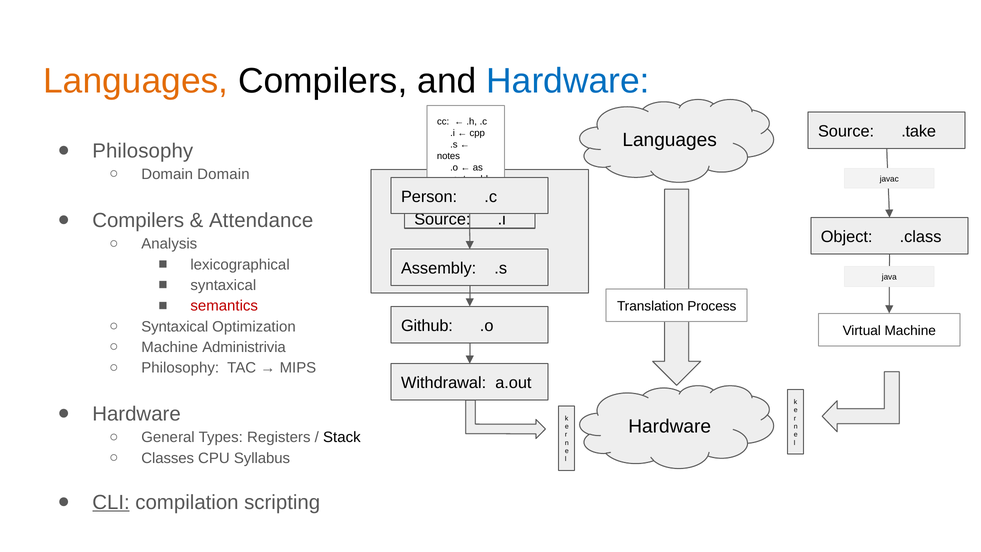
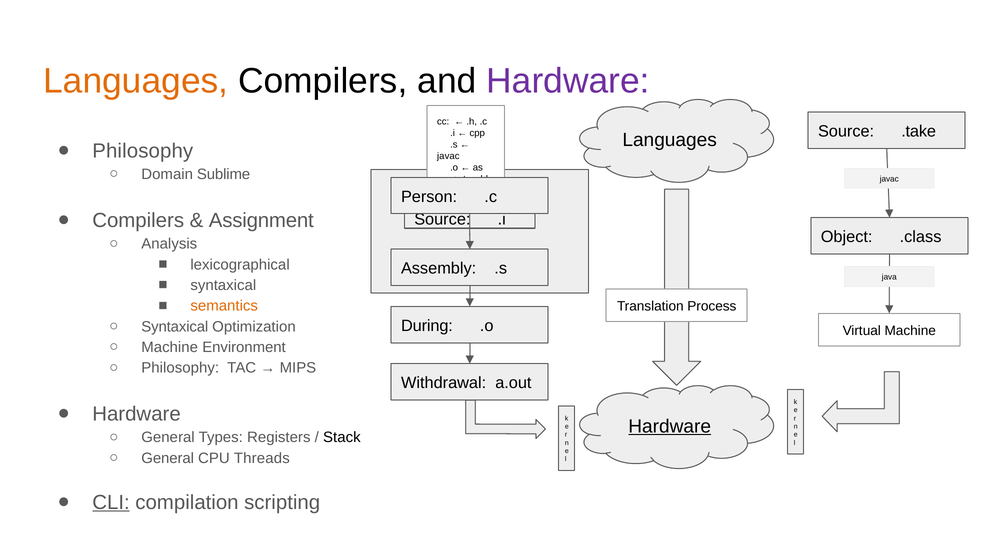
Hardware colour: blue -> purple (568, 81)
notes: notes -> javac (448, 156)
Domain Domain: Domain -> Sublime (224, 174)
Attendance: Attendance -> Assignment (261, 220)
semantics colour: red -> orange (224, 306)
Github: Github -> During (427, 326)
Administrivia: Administrivia -> Environment (244, 347)
Hardware underline: none -> present (670, 426)
Classes: Classes -> General (168, 458)
Syllabus: Syllabus -> Threads (262, 458)
